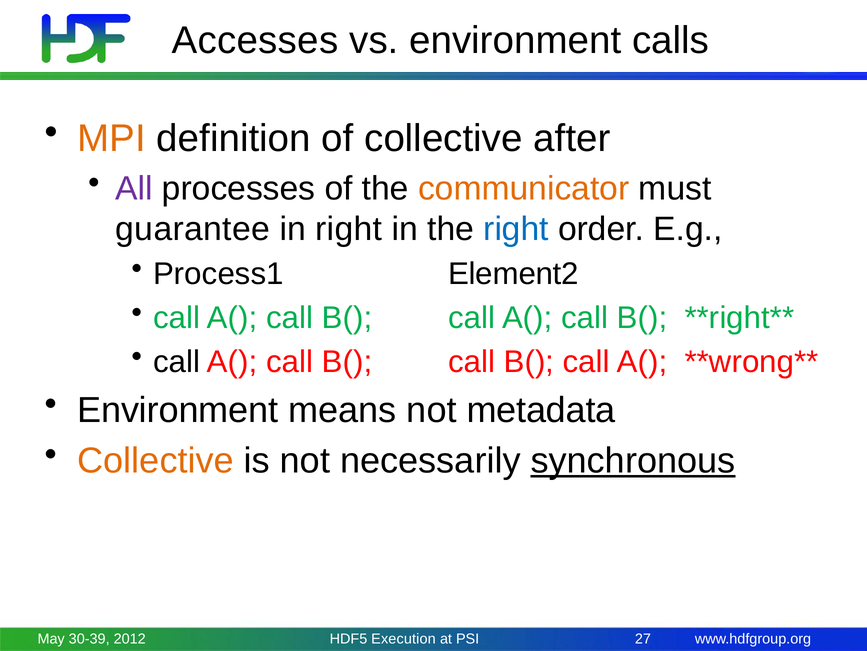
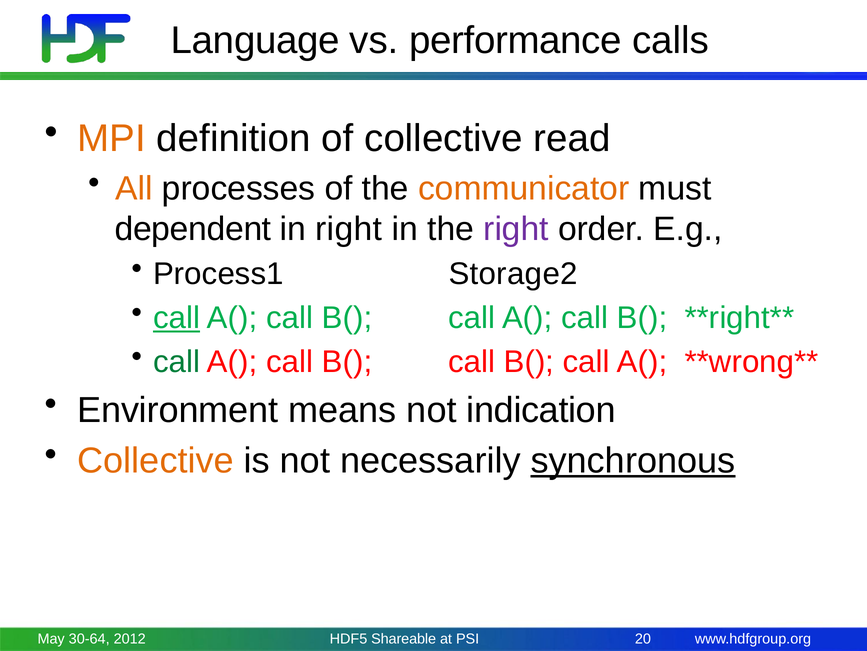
Accesses: Accesses -> Language (255, 40)
vs environment: environment -> performance (516, 40)
after: after -> read (572, 139)
All colour: purple -> orange (134, 188)
guarantee: guarantee -> dependent (193, 229)
right colour: blue -> purple (516, 229)
Element2: Element2 -> Storage2 (513, 274)
call underline: none -> present (177, 318)
call colour: black -> green (177, 362)
metadata: metadata -> indication (541, 410)
30-39: 30-39 -> 30-64 (89, 638)
Execution: Execution -> Shareable (404, 638)
27: 27 -> 20 (643, 638)
